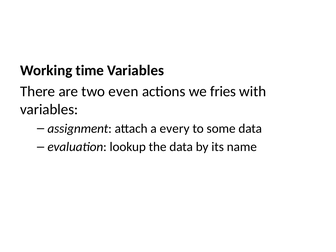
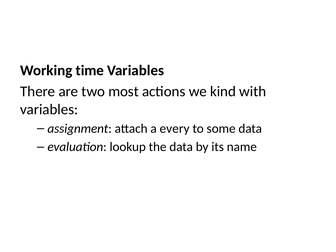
even: even -> most (124, 91)
fries: fries -> kind (223, 91)
